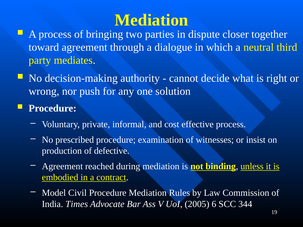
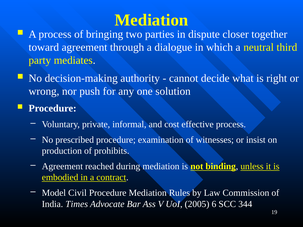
defective: defective -> prohibits (112, 151)
